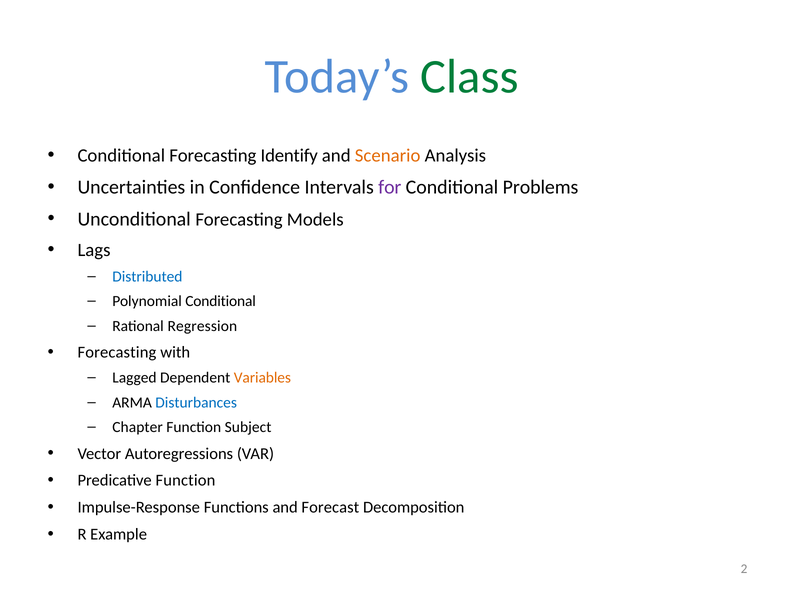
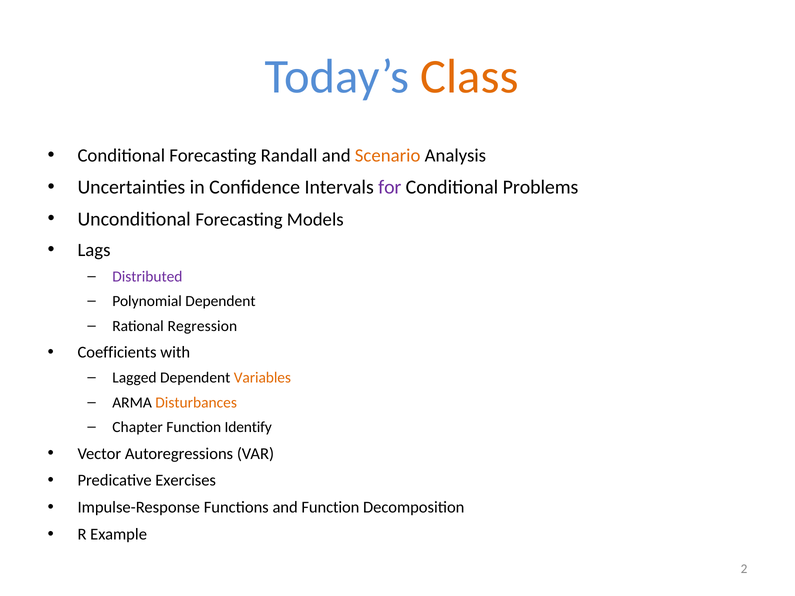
Class colour: green -> orange (469, 77)
Identify: Identify -> Randall (289, 156)
Distributed colour: blue -> purple (147, 277)
Polynomial Conditional: Conditional -> Dependent (220, 301)
Forecasting: Forecasting -> Coefficients (117, 353)
Disturbances colour: blue -> orange (196, 403)
Subject: Subject -> Identify (248, 427)
Predicative Function: Function -> Exercises (186, 481)
and Forecast: Forecast -> Function (330, 508)
